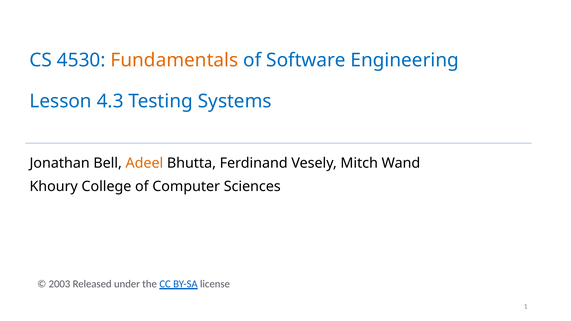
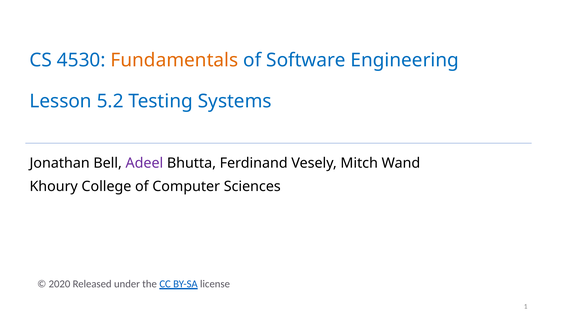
4.3: 4.3 -> 5.2 (110, 101)
Adeel colour: orange -> purple (144, 163)
2003: 2003 -> 2020 (59, 284)
